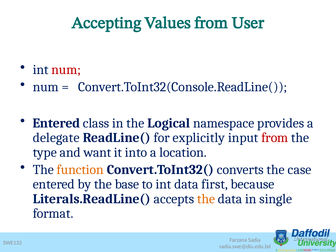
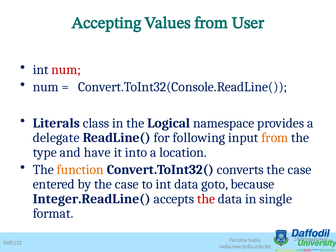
Entered: Entered -> Literals (56, 123)
explicitly: explicitly -> following (199, 138)
from colour: red -> orange (275, 138)
want: want -> have (97, 152)
by the base: base -> case (127, 184)
first: first -> goto (215, 184)
Literals.ReadLine(: Literals.ReadLine( -> Integer.ReadLine( (92, 199)
the colour: orange -> red (206, 199)
